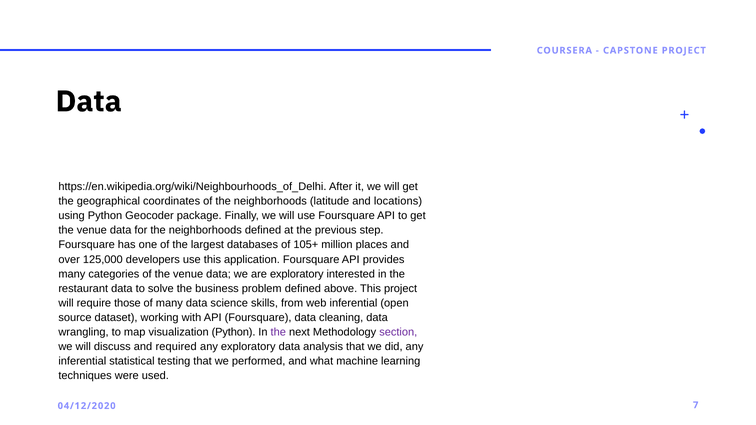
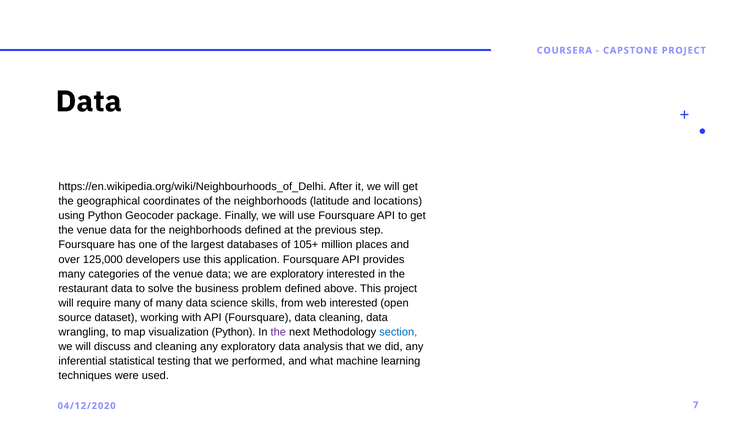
require those: those -> many (127, 303)
web inferential: inferential -> interested (354, 303)
section colour: purple -> blue (398, 332)
and required: required -> cleaning (176, 347)
